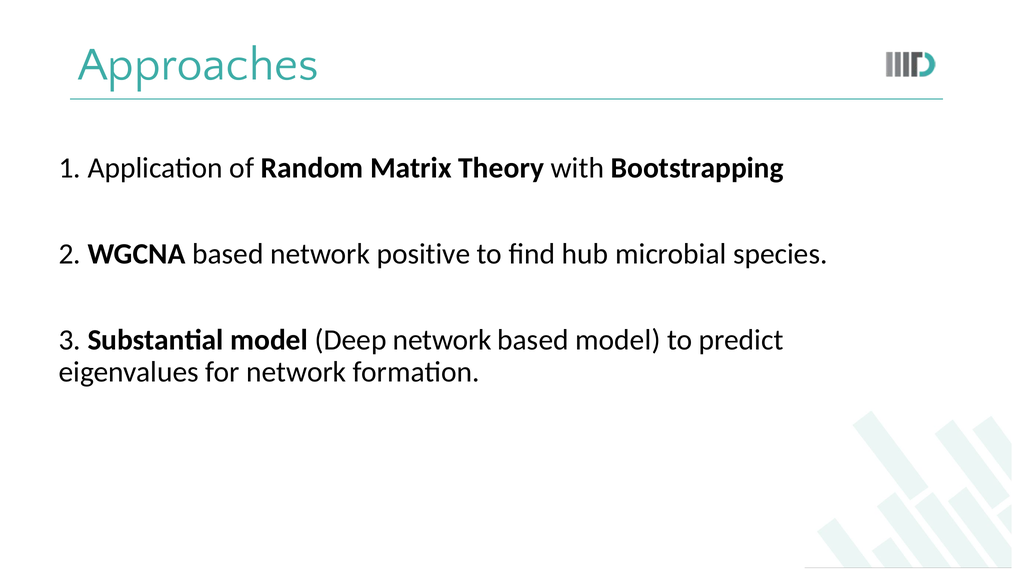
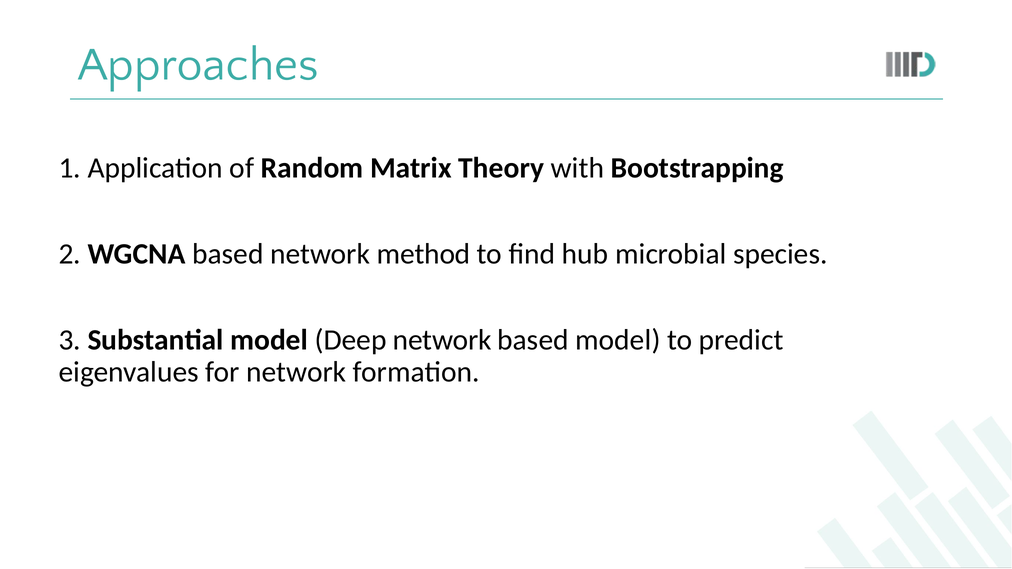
positive: positive -> method (424, 254)
